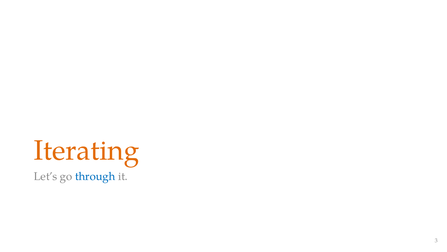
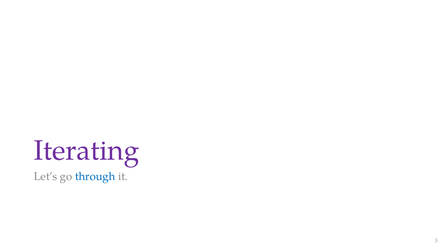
Iterating colour: orange -> purple (87, 150)
